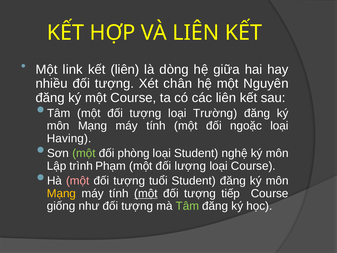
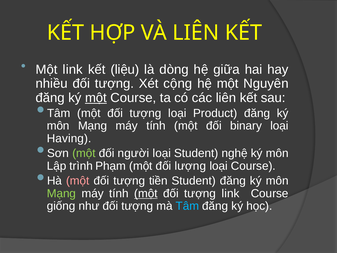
kết liên: liên -> liệu (125, 69)
chân: chân -> cộng (178, 84)
một underline: none -> present (96, 98)
Trường: Trường -> Product (215, 113)
ngoặc: ngoặc -> binary (246, 126)
phòng: phòng -> người (134, 153)
tuổi: tuổi -> tiền (158, 181)
Mạng colour: yellow -> light green (61, 193)
tượng tiếp: tiếp -> link (231, 193)
Tâm colour: light green -> light blue (187, 206)
